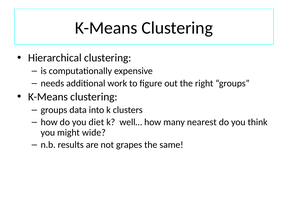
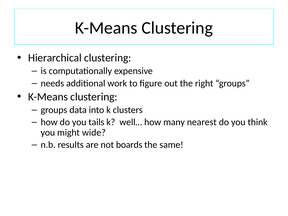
diet: diet -> tails (96, 122)
grapes: grapes -> boards (129, 145)
